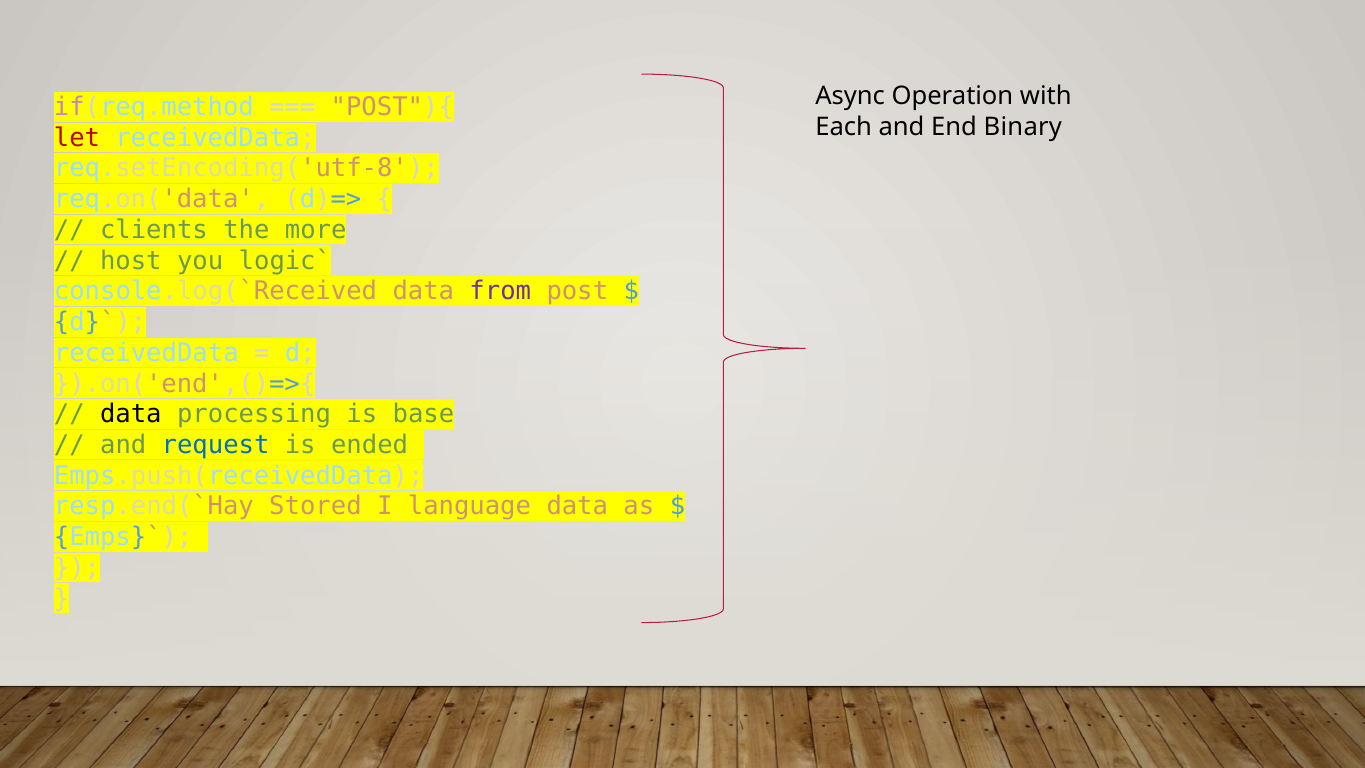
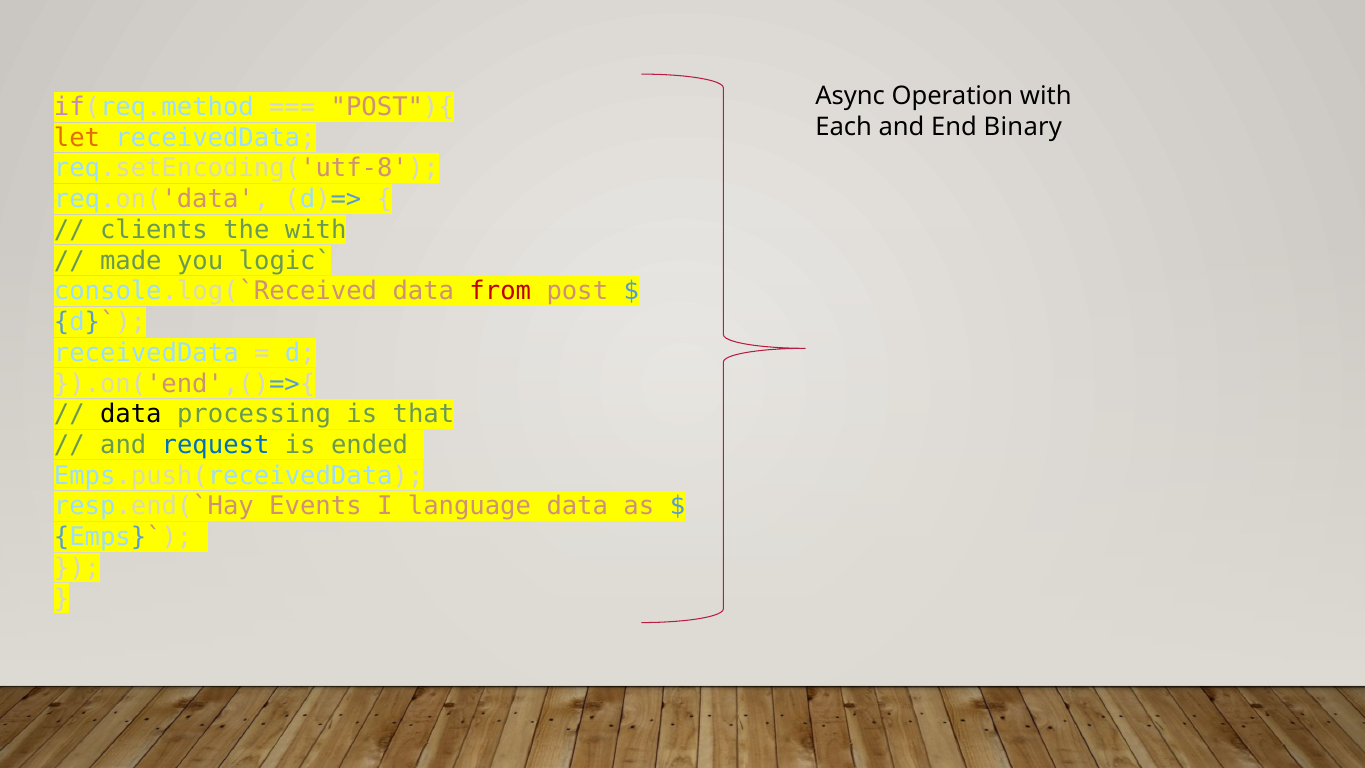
let colour: red -> orange (77, 138)
the more: more -> with (316, 230)
host: host -> made (131, 261)
from colour: purple -> red (500, 291)
base: base -> that (423, 414)
Stored: Stored -> Events (315, 506)
